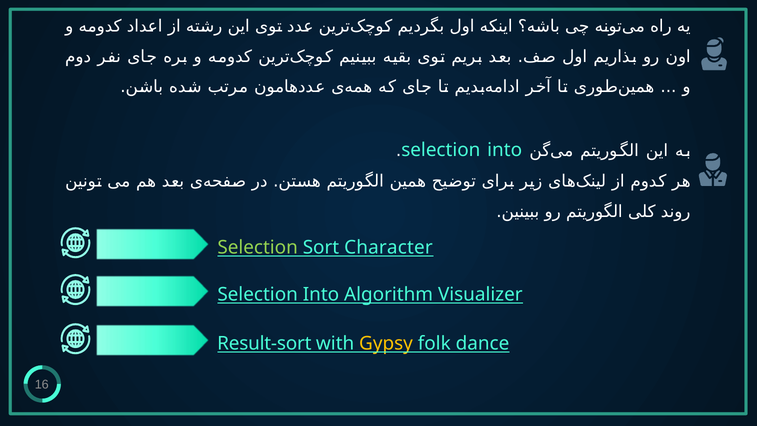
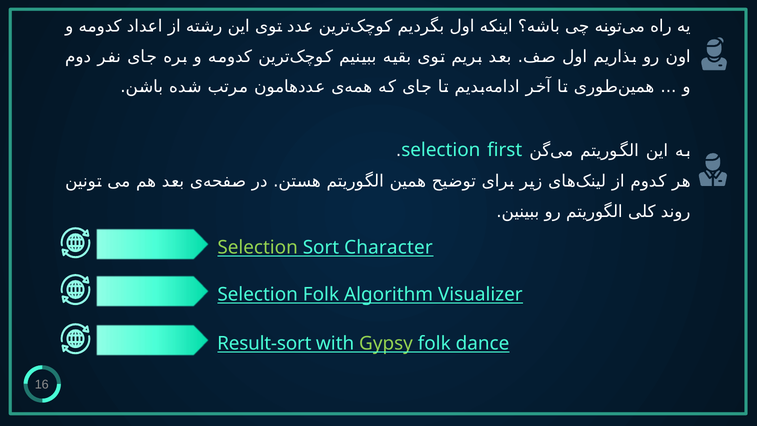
into: into -> first (505, 150)
Into: Into -> Folk (321, 294)
Gypsy colour: yellow -> light green (386, 343)
